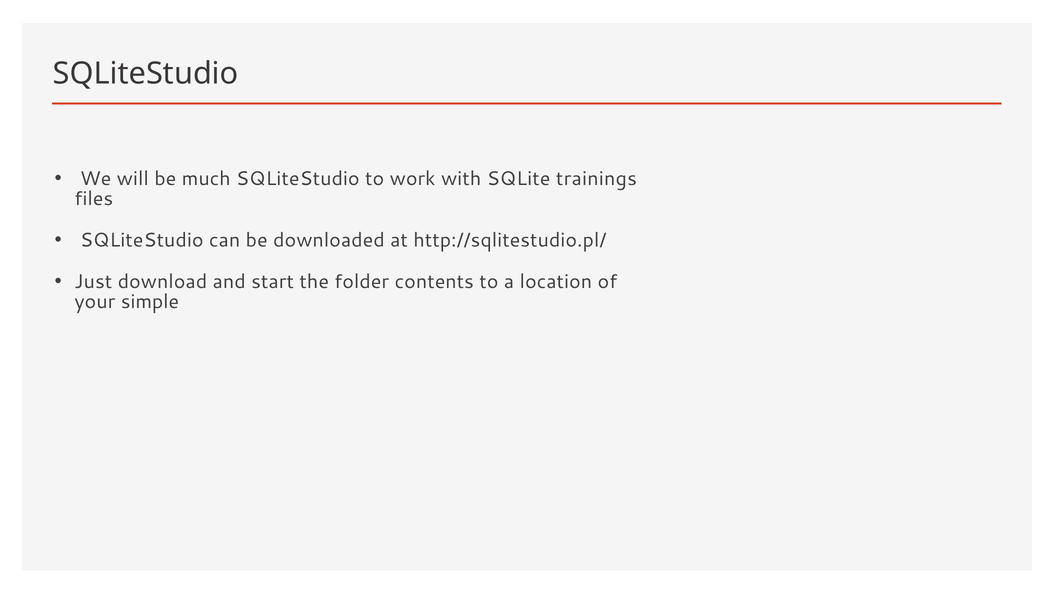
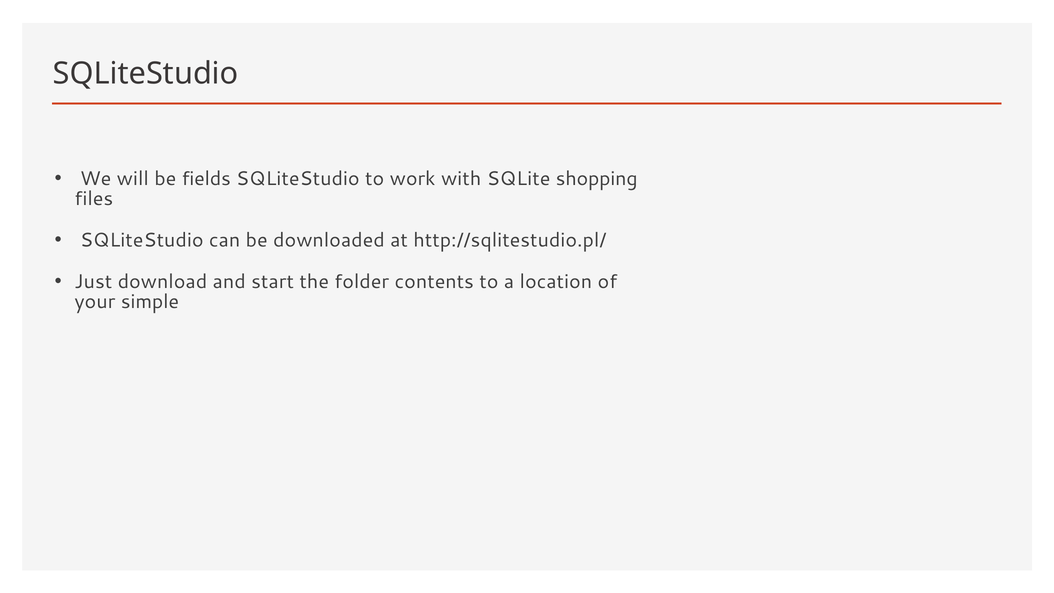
much: much -> fields (206, 179)
trainings: trainings -> shopping (597, 179)
